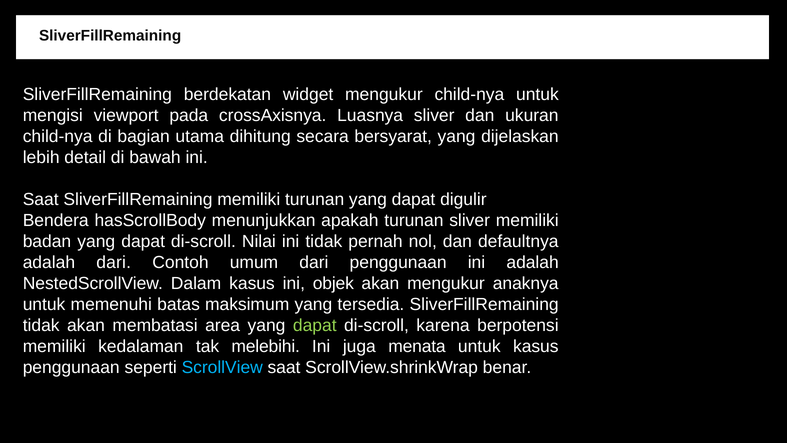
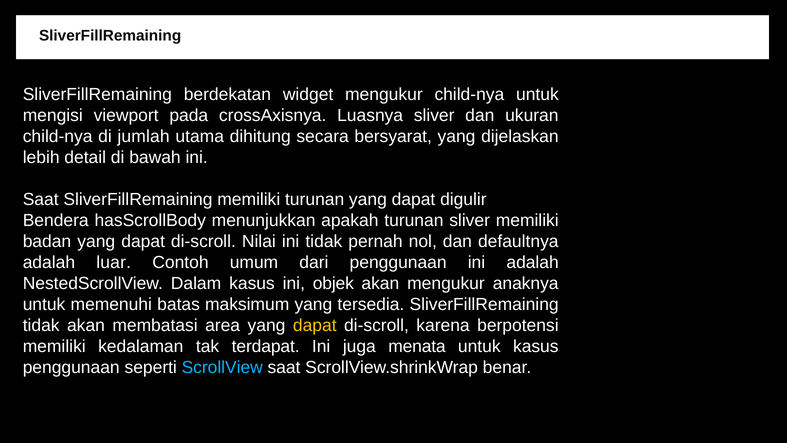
bagian: bagian -> jumlah (144, 137)
adalah dari: dari -> luar (114, 262)
dapat colour: light green -> yellow (315, 325)
melebihi: melebihi -> terdapat (266, 346)
